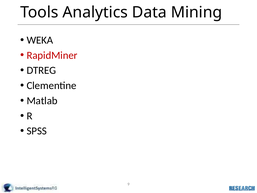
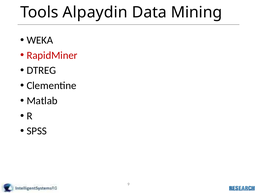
Analytics: Analytics -> Alpaydin (95, 12)
